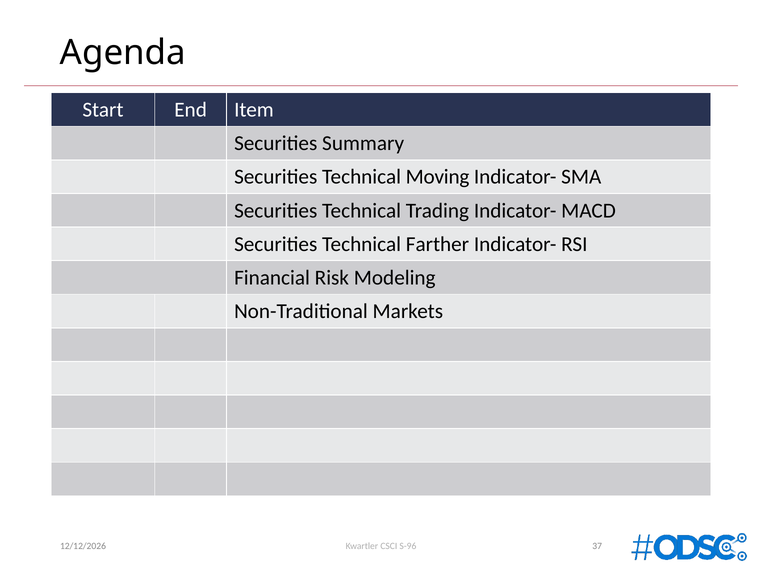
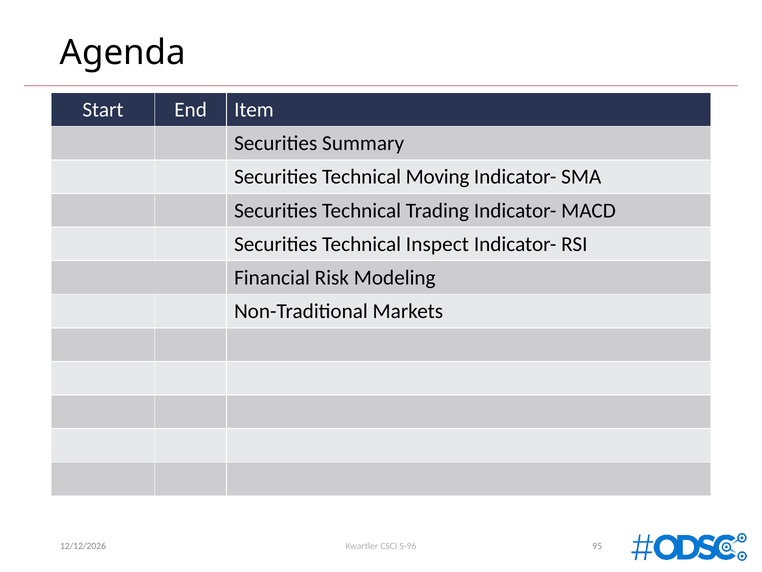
Farther: Farther -> Inspect (437, 244)
37: 37 -> 95 (597, 546)
